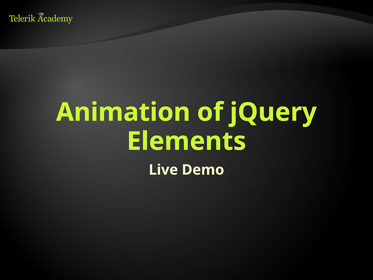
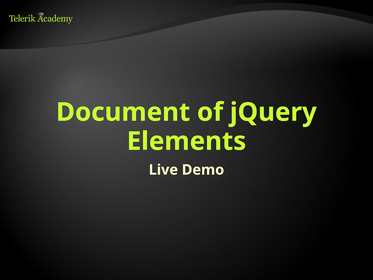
Animation: Animation -> Document (123, 112)
